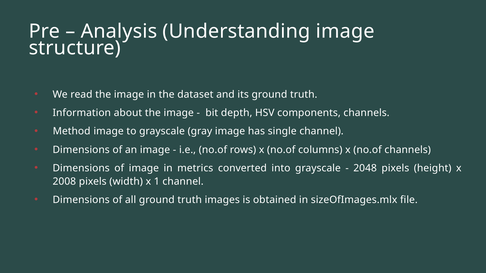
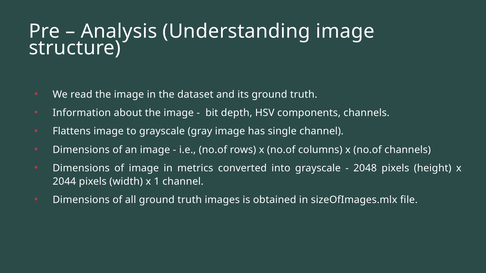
Method: Method -> Flattens (72, 131)
2008: 2008 -> 2044 (64, 182)
